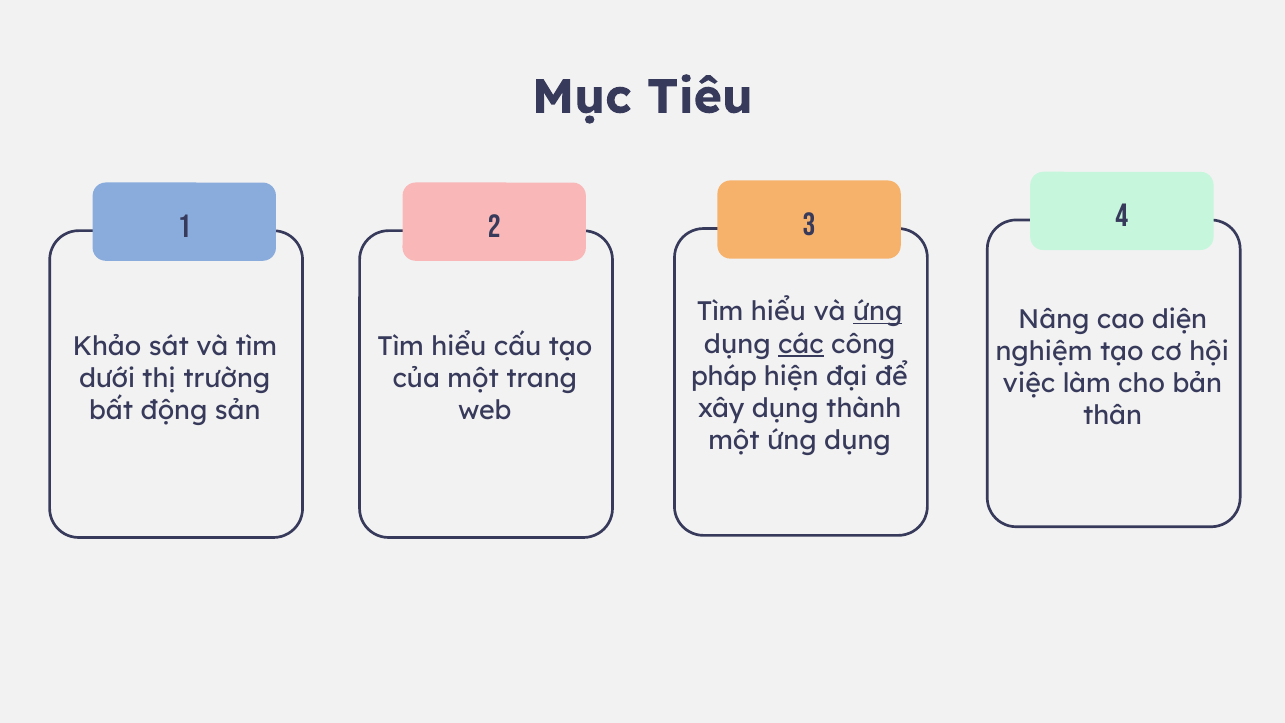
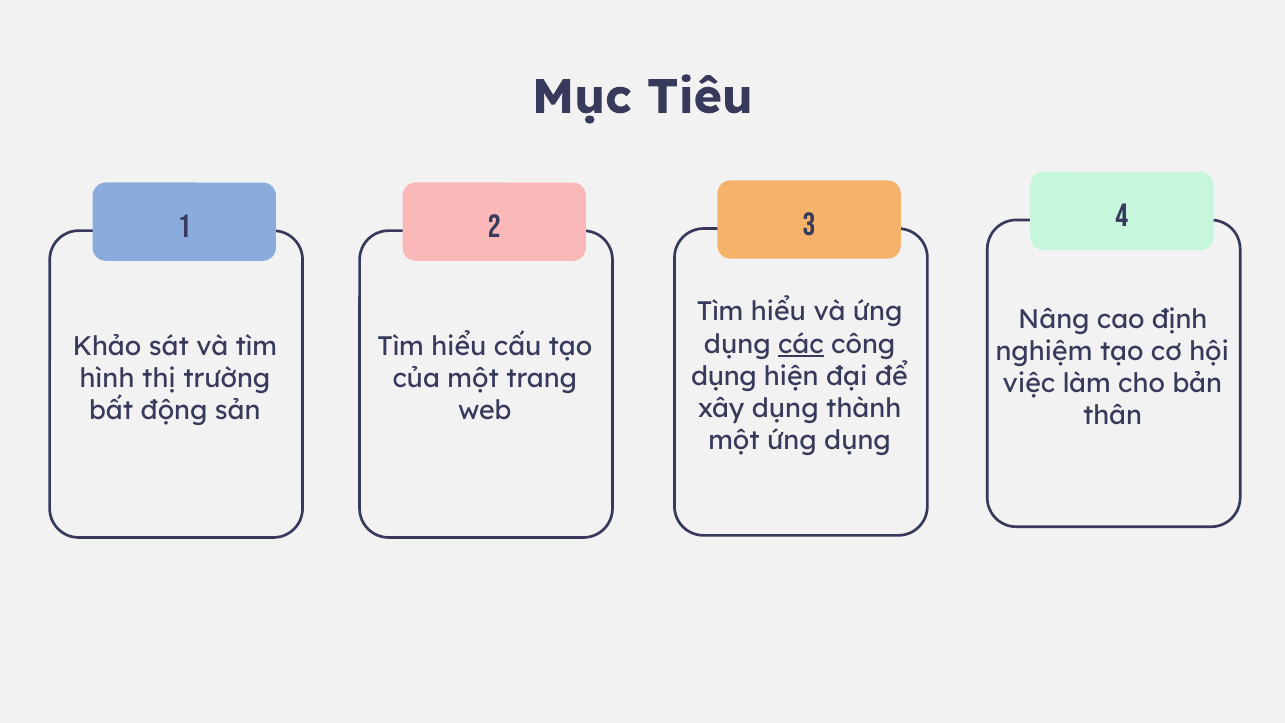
ứng underline: present -> none (878, 312)
diện: diện -> định (1179, 320)
pháp: pháp -> dụng (724, 376)
dưới: dưới -> hình (107, 378)
